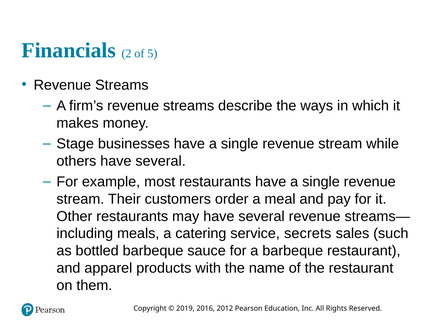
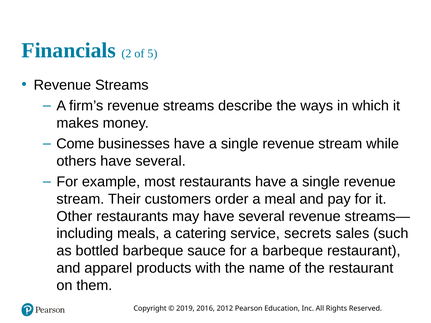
Stage: Stage -> Come (75, 144)
